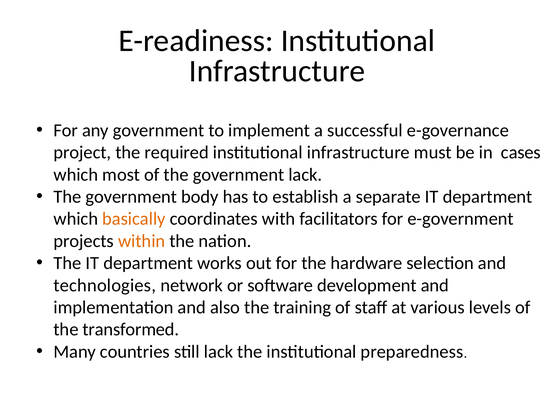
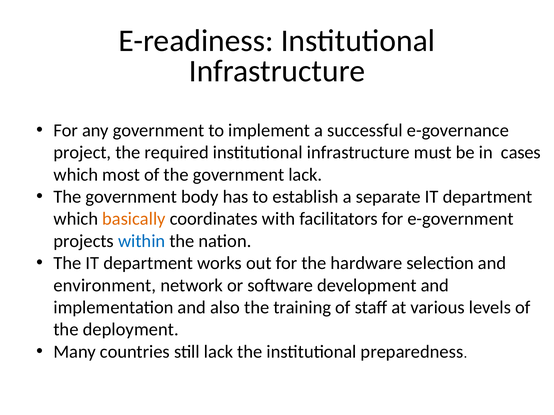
within colour: orange -> blue (142, 241)
technologies: technologies -> environment (105, 286)
transformed: transformed -> deployment (131, 330)
